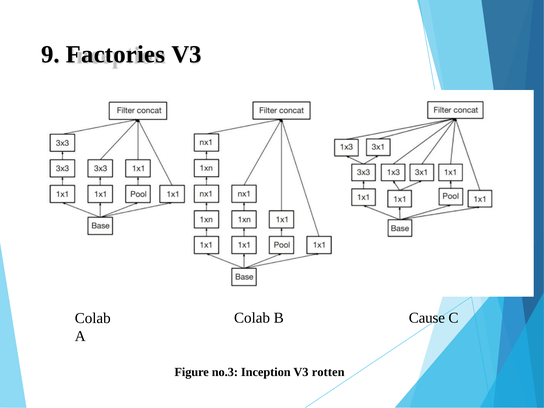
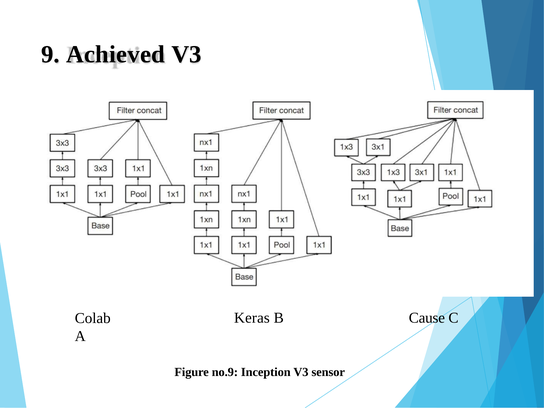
Factories: Factories -> Achieved (115, 54)
Colab: Colab -> Keras (252, 318)
no.3: no.3 -> no.9 (225, 372)
rotten: rotten -> sensor (328, 372)
